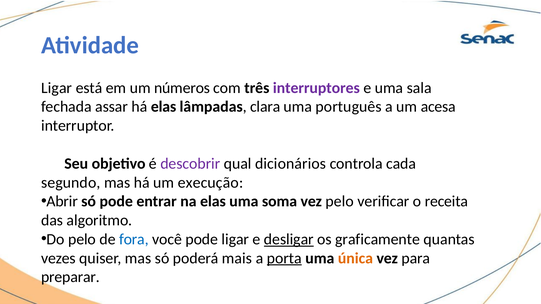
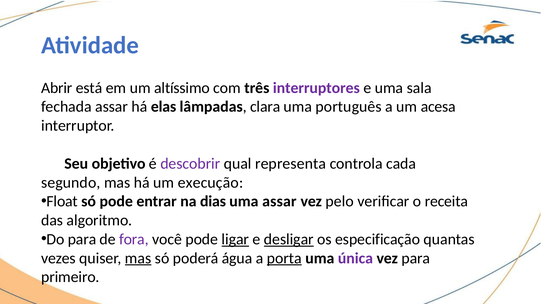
Ligar: Ligar -> Abrir (57, 88)
números: números -> altíssimo (182, 88)
dicionários: dicionários -> representa (291, 164)
Abrir: Abrir -> Float (62, 202)
na elas: elas -> dias (213, 202)
uma soma: soma -> assar (279, 202)
Do pelo: pelo -> para (82, 240)
fora colour: blue -> purple (134, 240)
ligar underline: none -> present (235, 240)
graficamente: graficamente -> especificação (378, 240)
mas underline: none -> present (138, 258)
mais: mais -> água (237, 258)
única colour: orange -> purple (355, 258)
preparar: preparar -> primeiro (70, 277)
